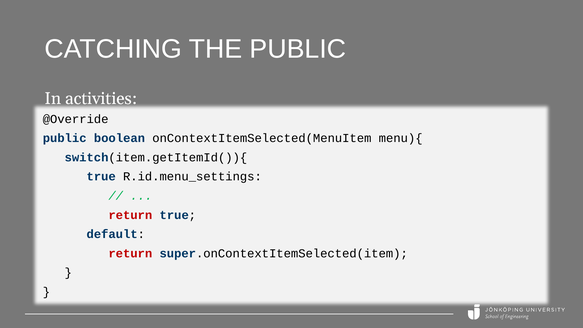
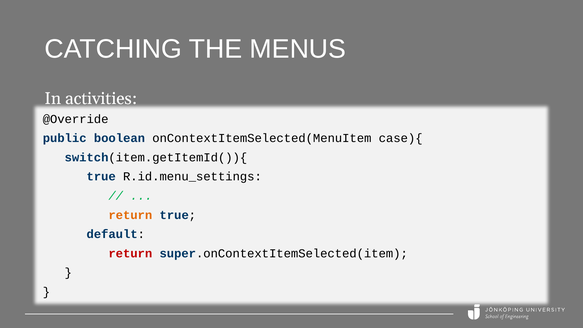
THE PUBLIC: PUBLIC -> MENUS (298, 49)
menu){: menu){ -> case){ (401, 138)
return colour: red -> orange (130, 215)
